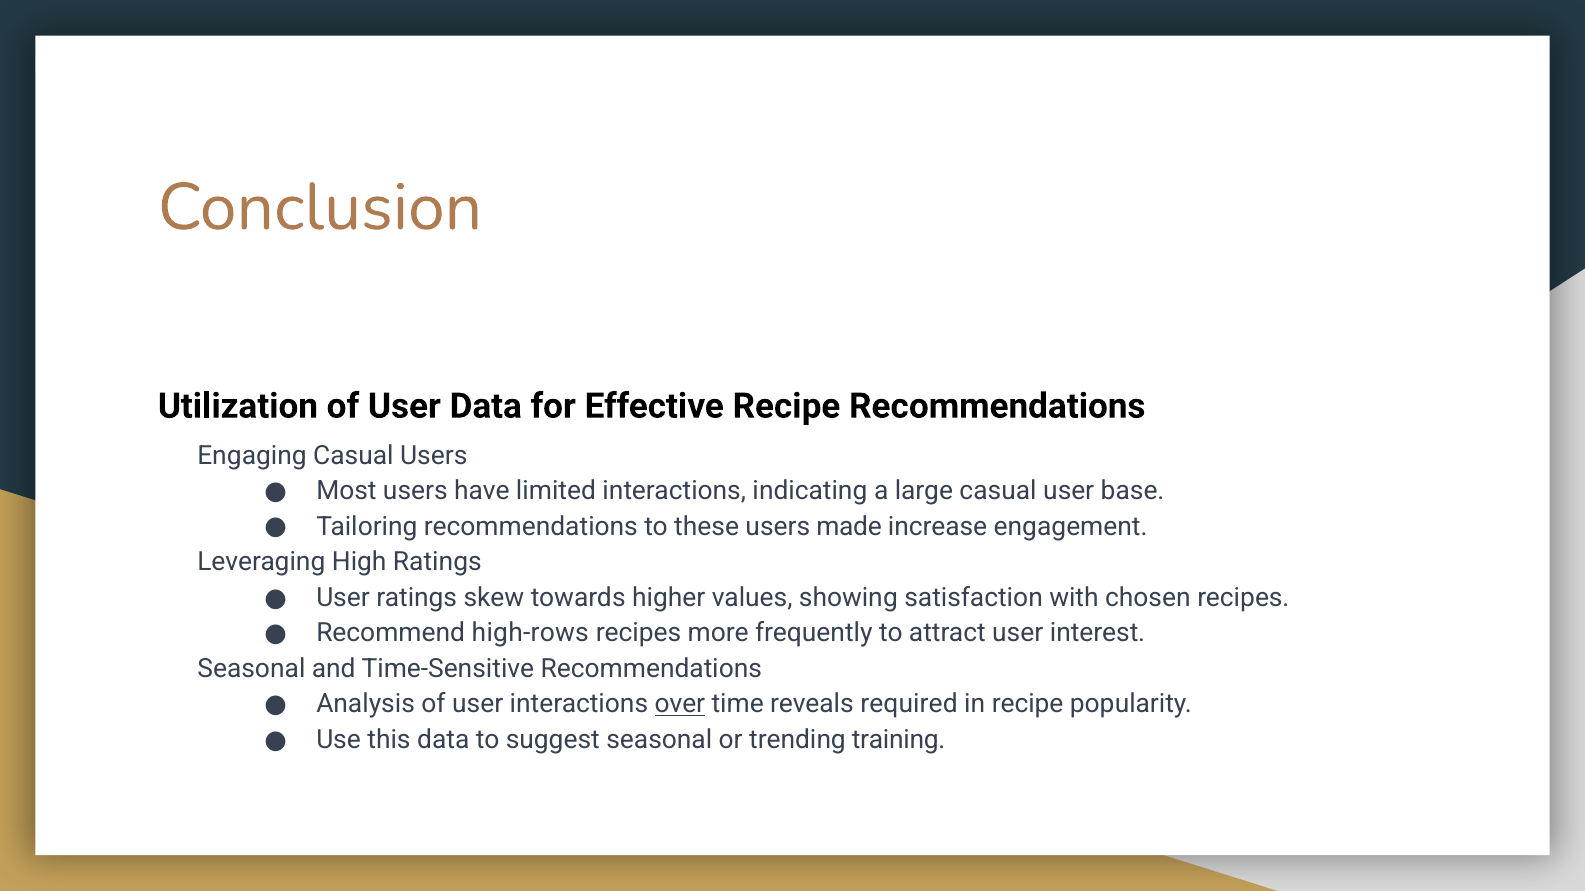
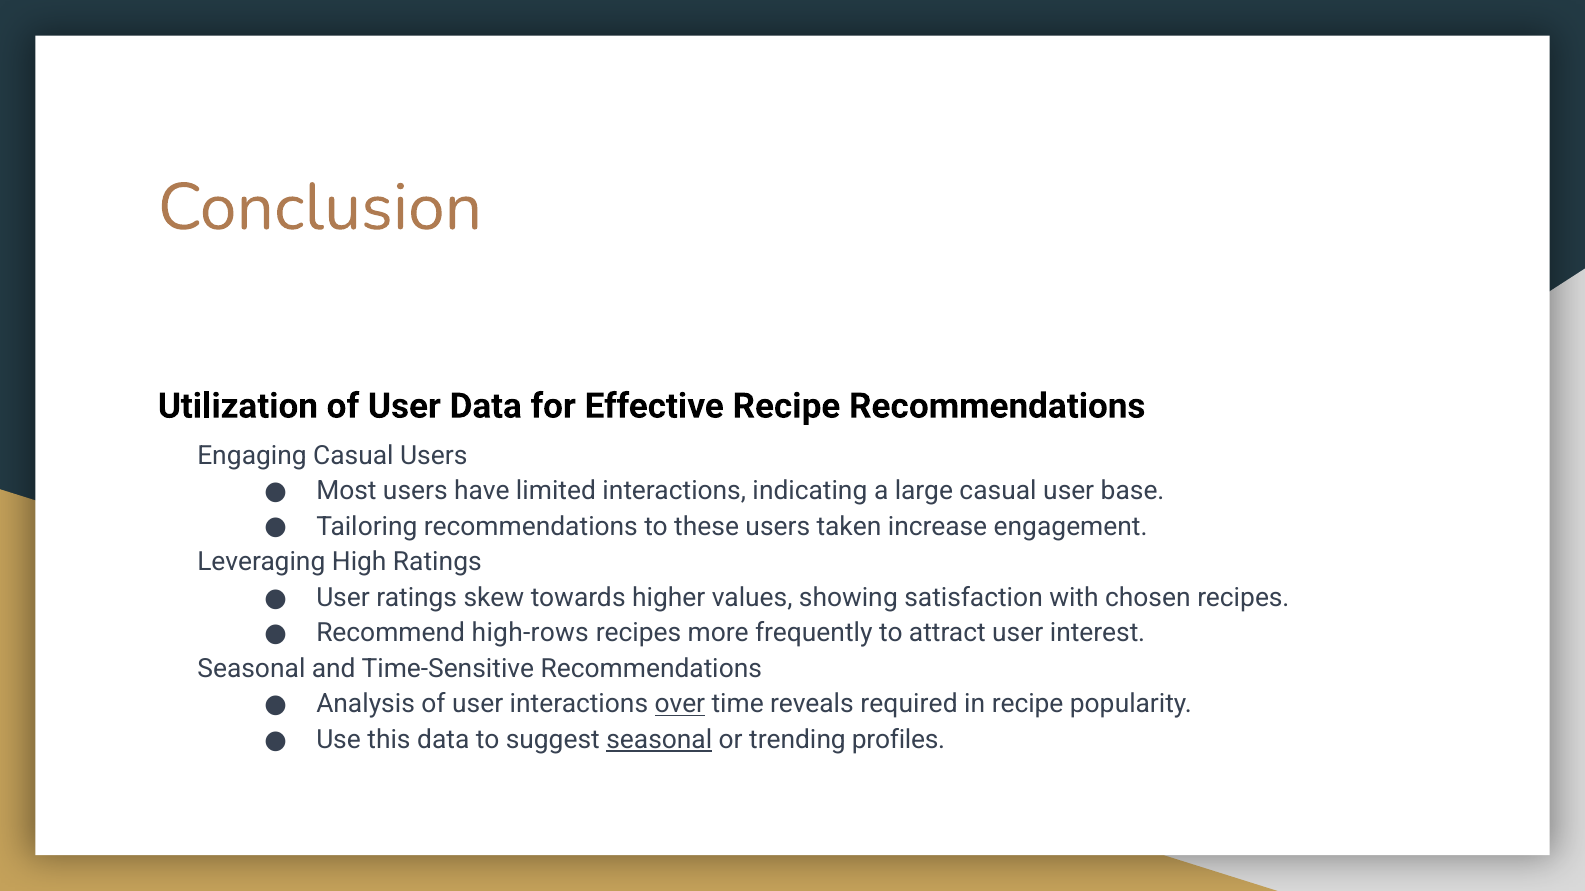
made: made -> taken (849, 527)
seasonal underline: none -> present (659, 740)
training: training -> profiles (899, 740)
